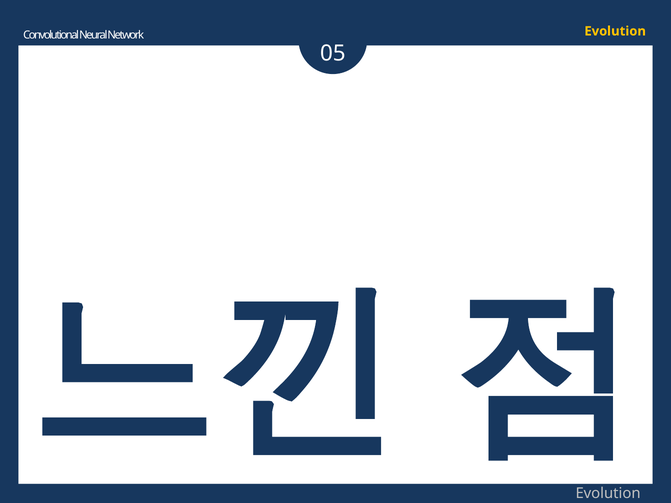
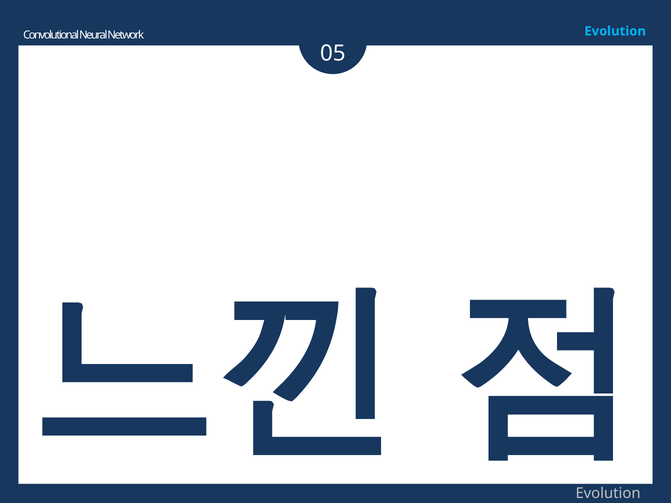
Evolution colour: yellow -> light blue (615, 31)
